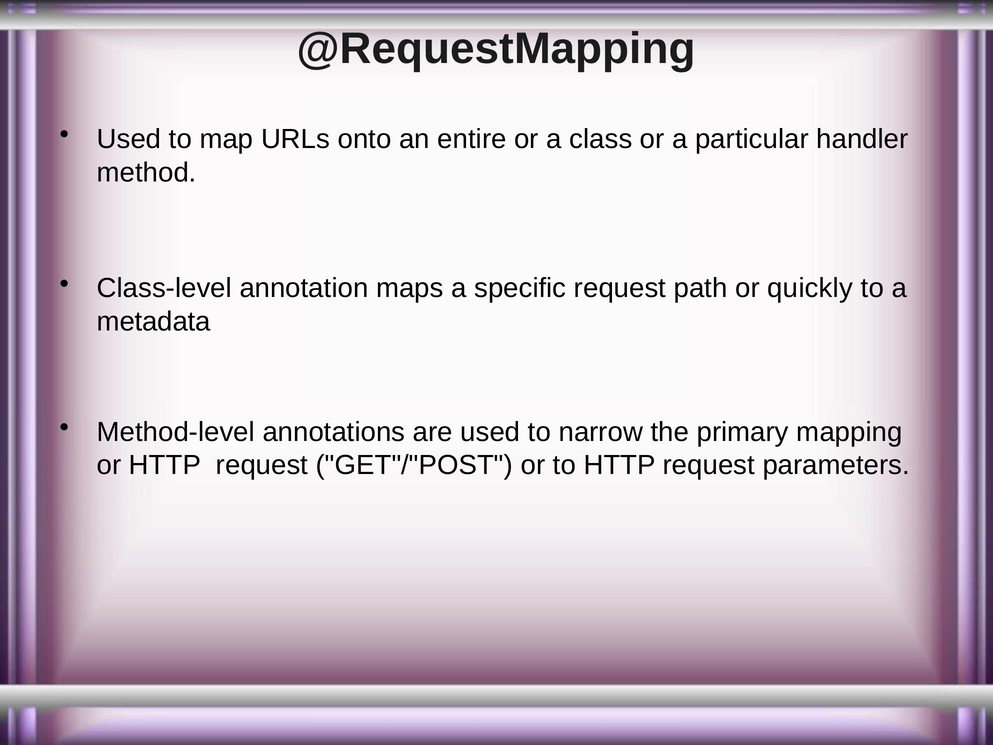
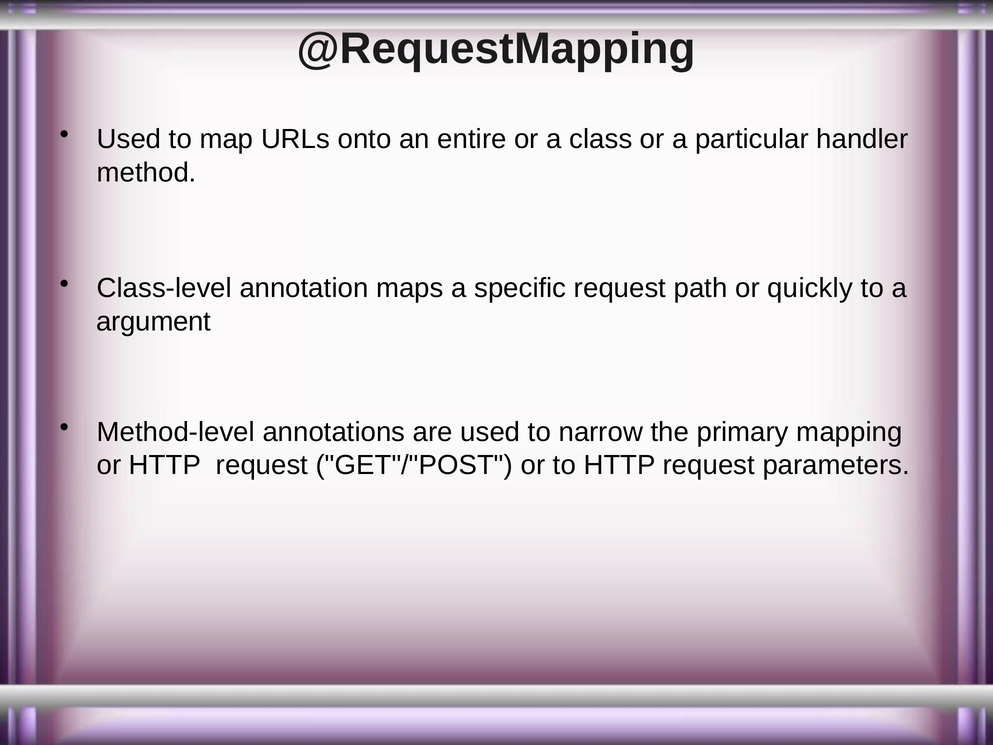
metadata: metadata -> argument (154, 321)
